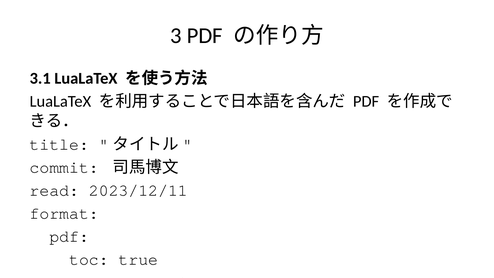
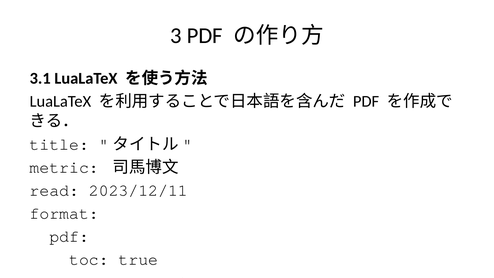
commit: commit -> metric (64, 167)
